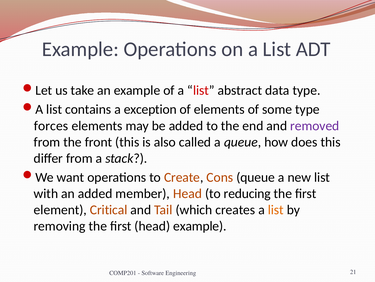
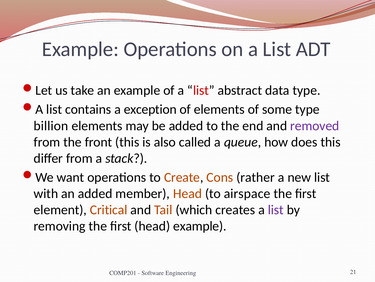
forces: forces -> billion (51, 125)
Cons queue: queue -> rather (256, 177)
reducing: reducing -> airspace (247, 193)
list colour: orange -> purple (276, 209)
